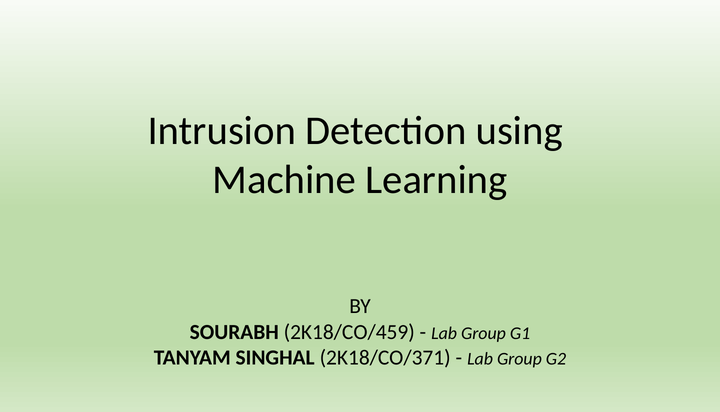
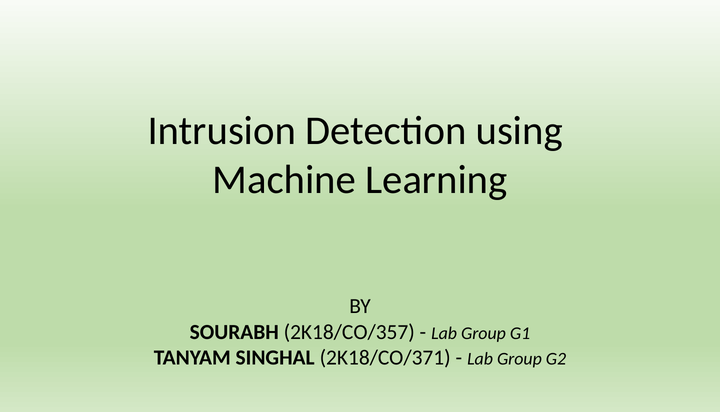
2K18/CO/459: 2K18/CO/459 -> 2K18/CO/357 (349, 332)
